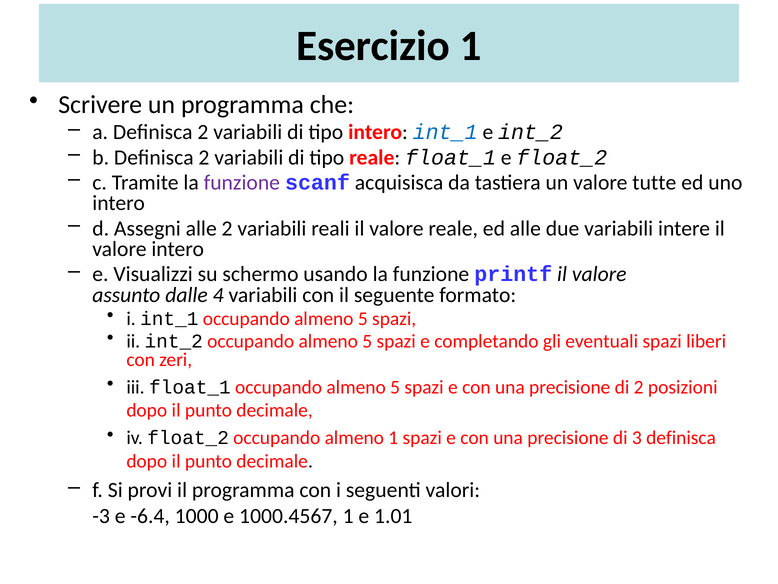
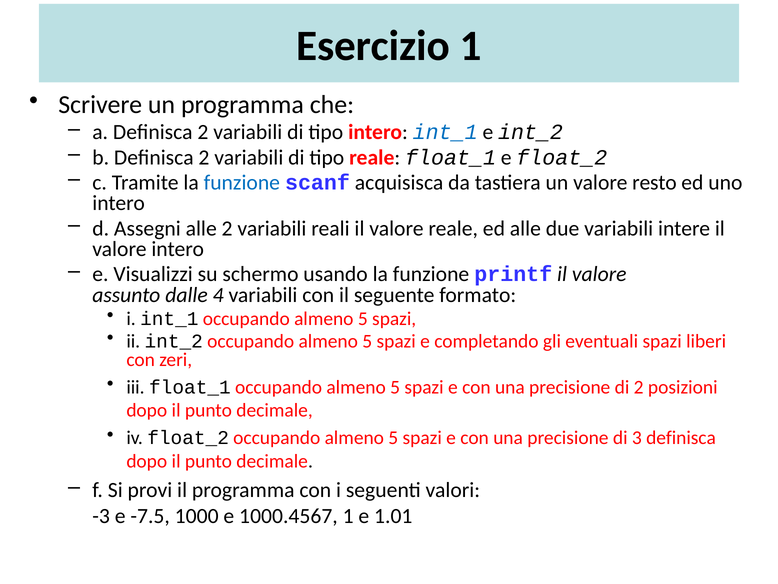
funzione colour: purple -> blue (242, 182)
tutte: tutte -> resto (654, 182)
float_2 occupando almeno 1: 1 -> 5 (393, 437)
-6.4: -6.4 -> -7.5 (150, 516)
